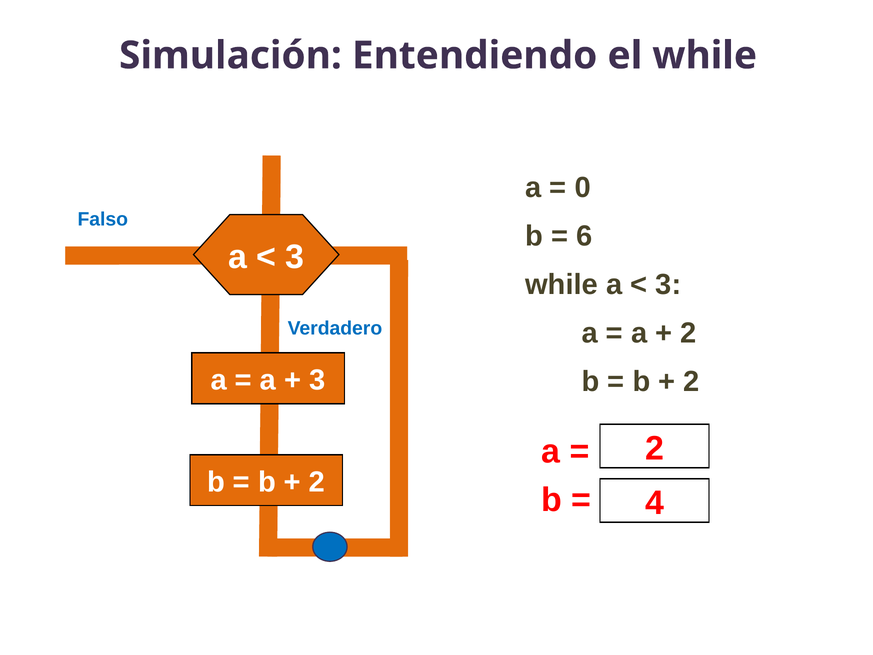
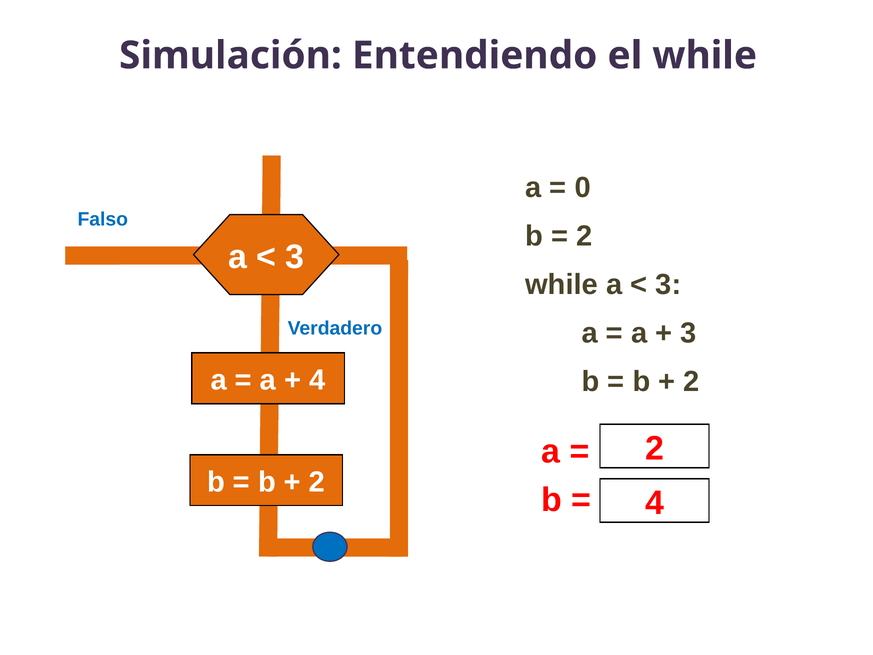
6: 6 -> 2 (584, 236)
2: 2 -> 3 (688, 333)
3: 3 -> 4 (317, 380)
